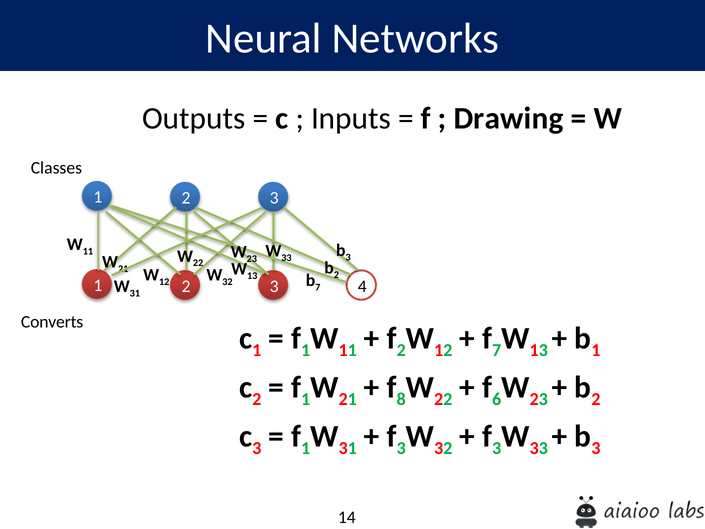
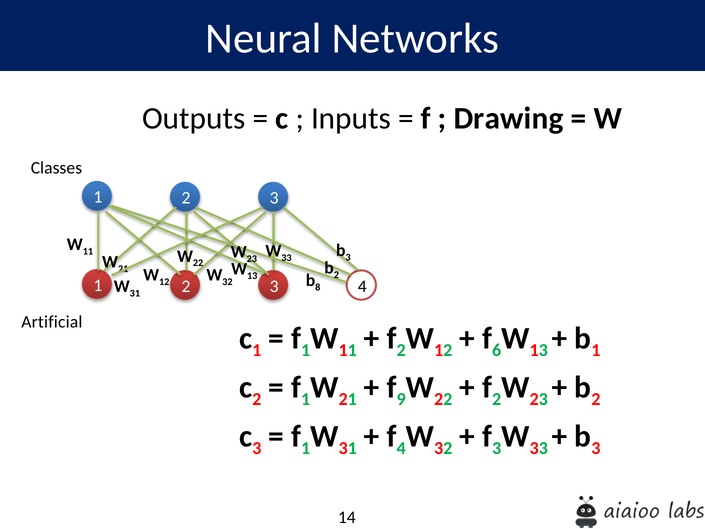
7: 7 -> 8 (318, 287)
Converts: Converts -> Artificial (52, 322)
f 7: 7 -> 6 (497, 350)
8: 8 -> 9 (401, 399)
6: 6 -> 2 (497, 399)
3: 3 -> 4 (401, 448)
